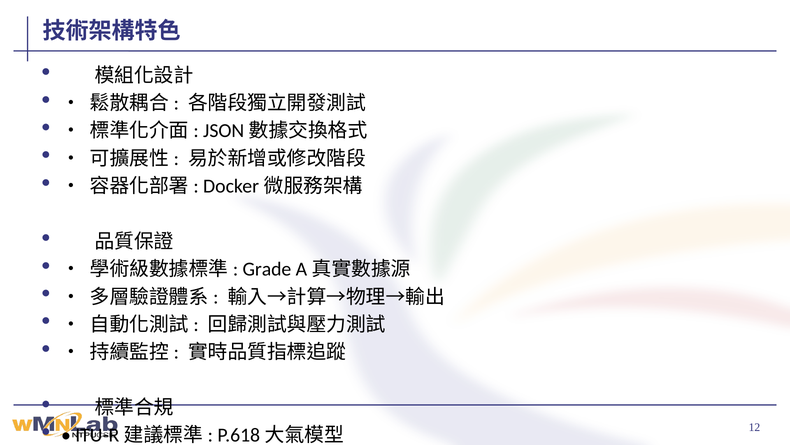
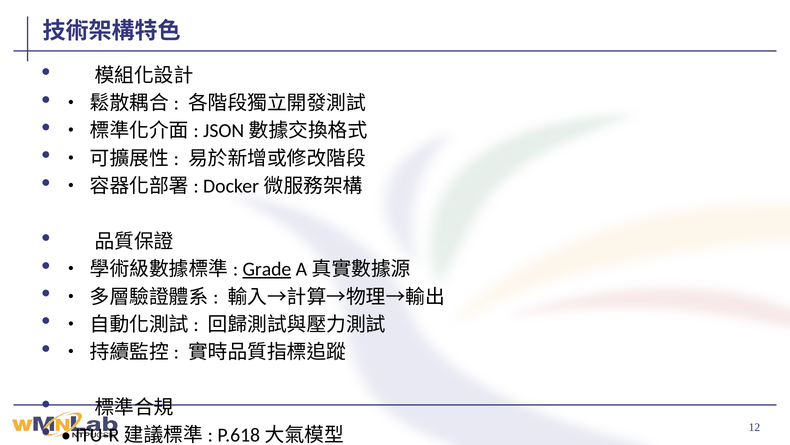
Grade underline: none -> present (267, 269)
